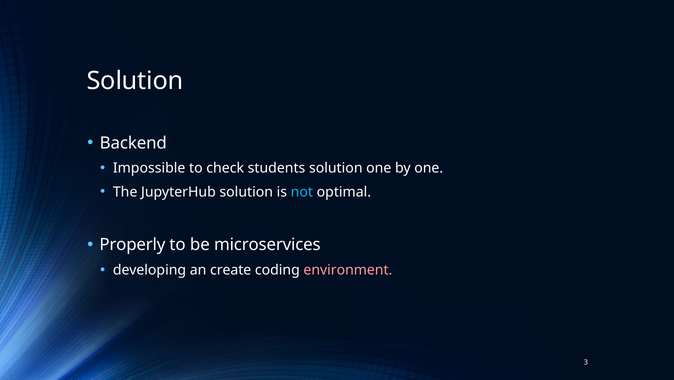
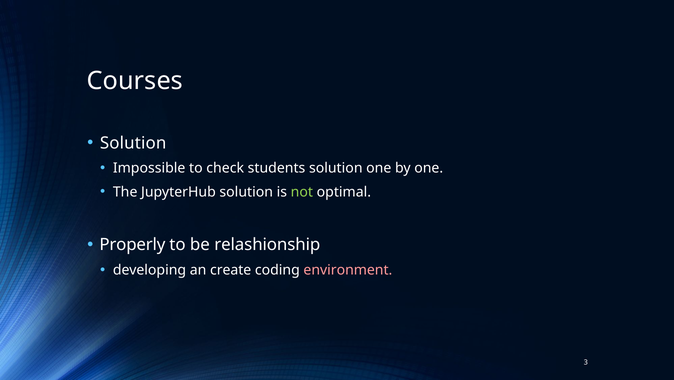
Solution: Solution -> Courses (135, 81)
Backend: Backend -> Solution (133, 143)
not colour: light blue -> light green (302, 192)
microservices: microservices -> relashionship (267, 245)
